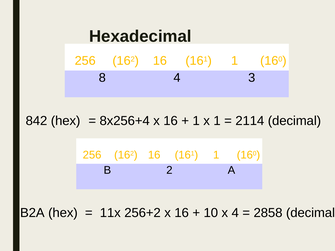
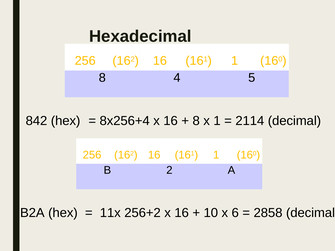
3: 3 -> 5 (252, 78)
1: 1 -> 8 (196, 121)
x 4: 4 -> 6 (235, 213)
